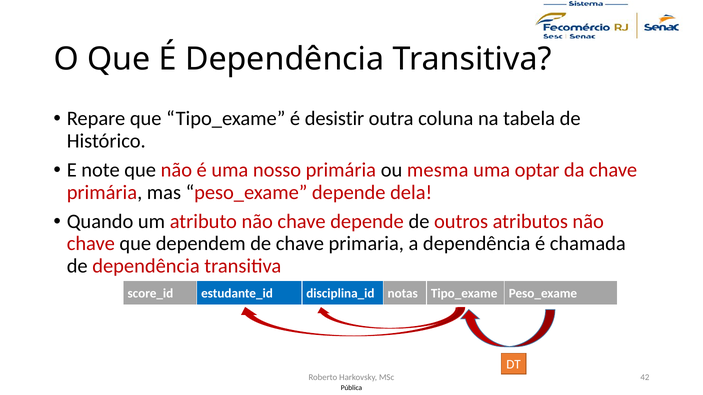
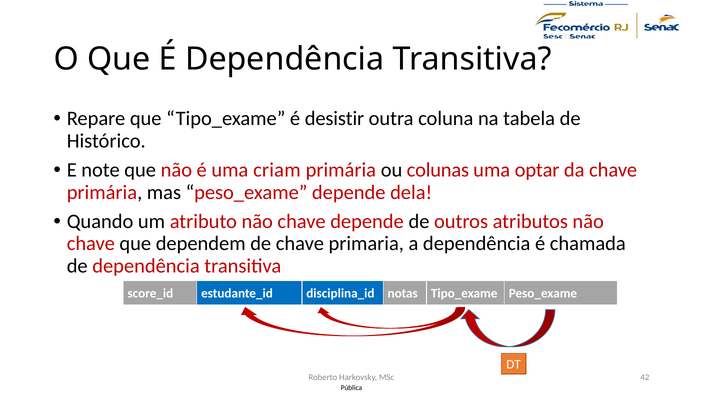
nosso: nosso -> criam (277, 170)
mesma: mesma -> colunas (438, 170)
